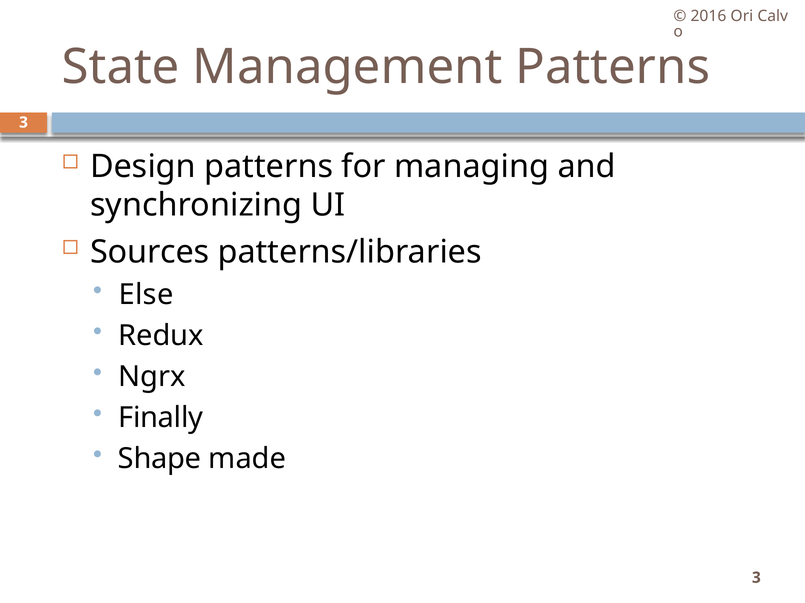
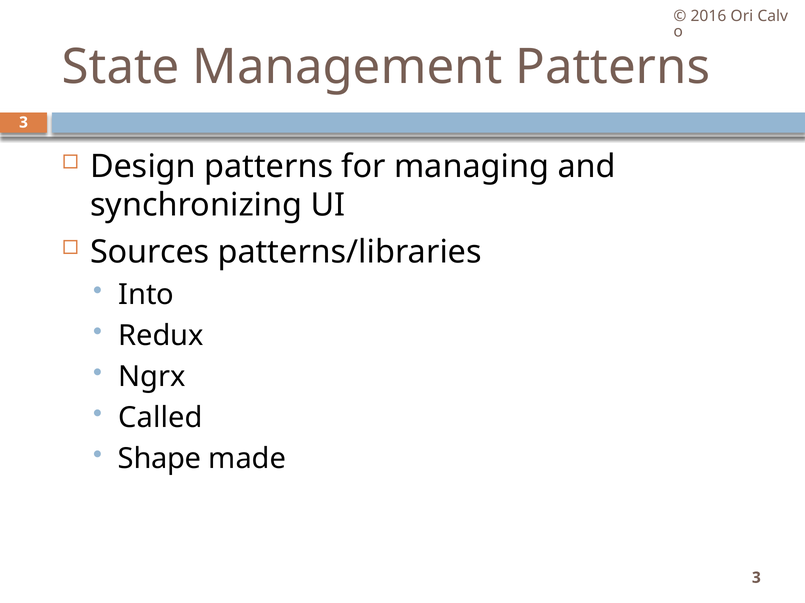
Else: Else -> Into (146, 295)
Finally: Finally -> Called (160, 418)
